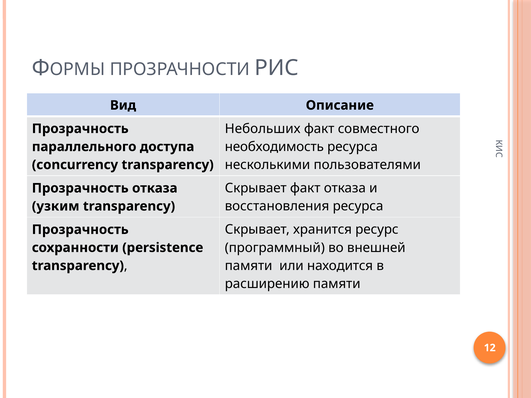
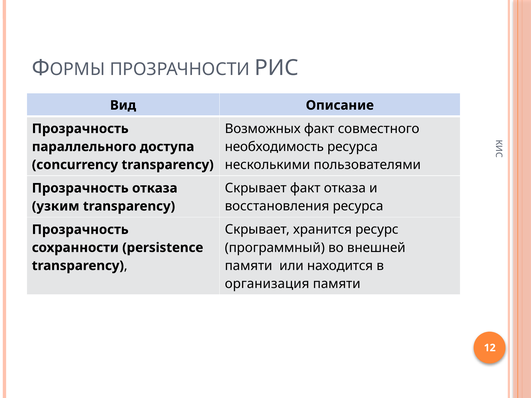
Небольших: Небольших -> Возможных (263, 129)
расширению: расширению -> организация (267, 284)
